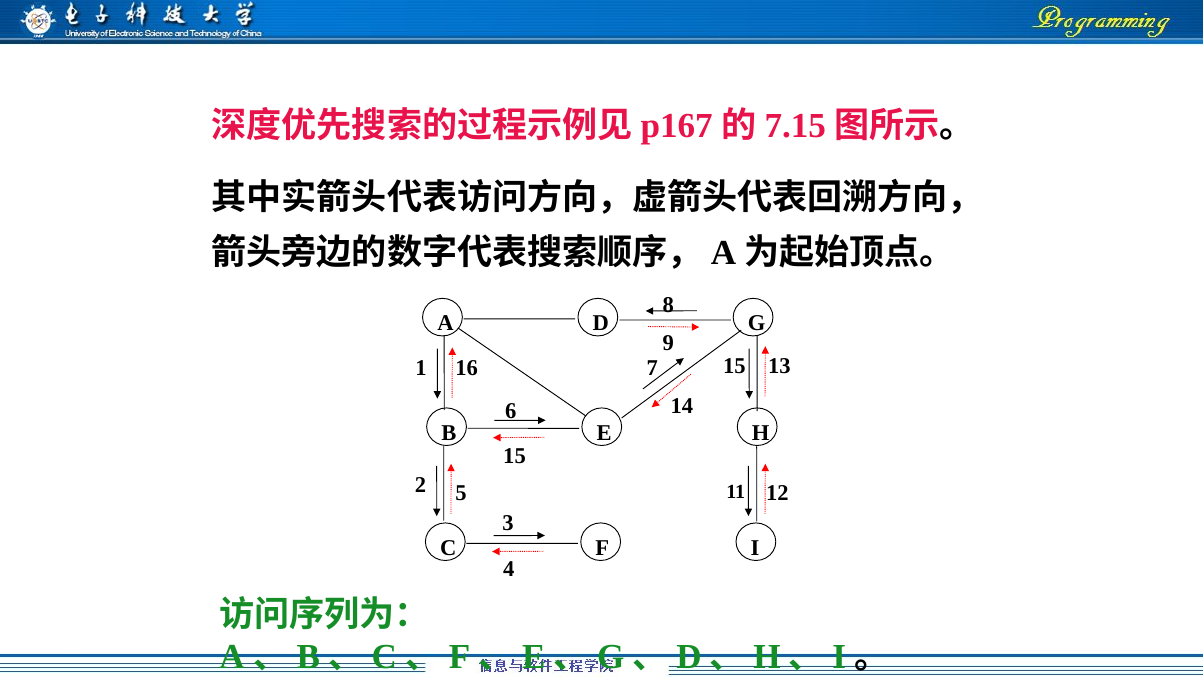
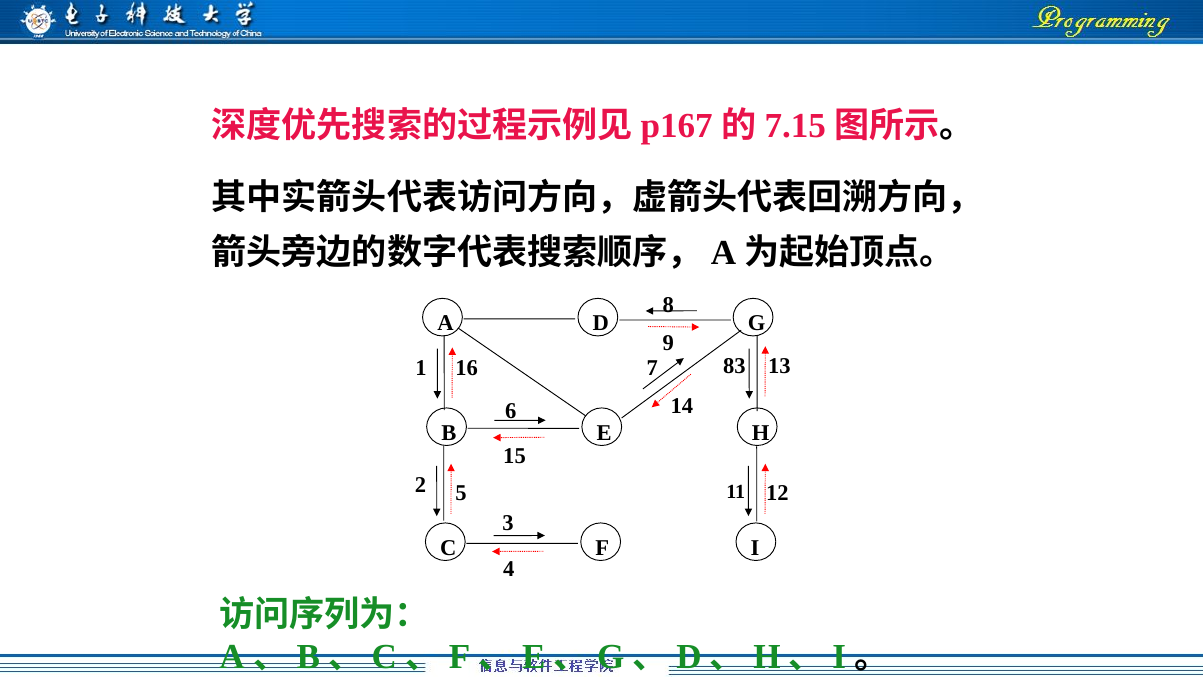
7 15: 15 -> 83 (734, 365)
